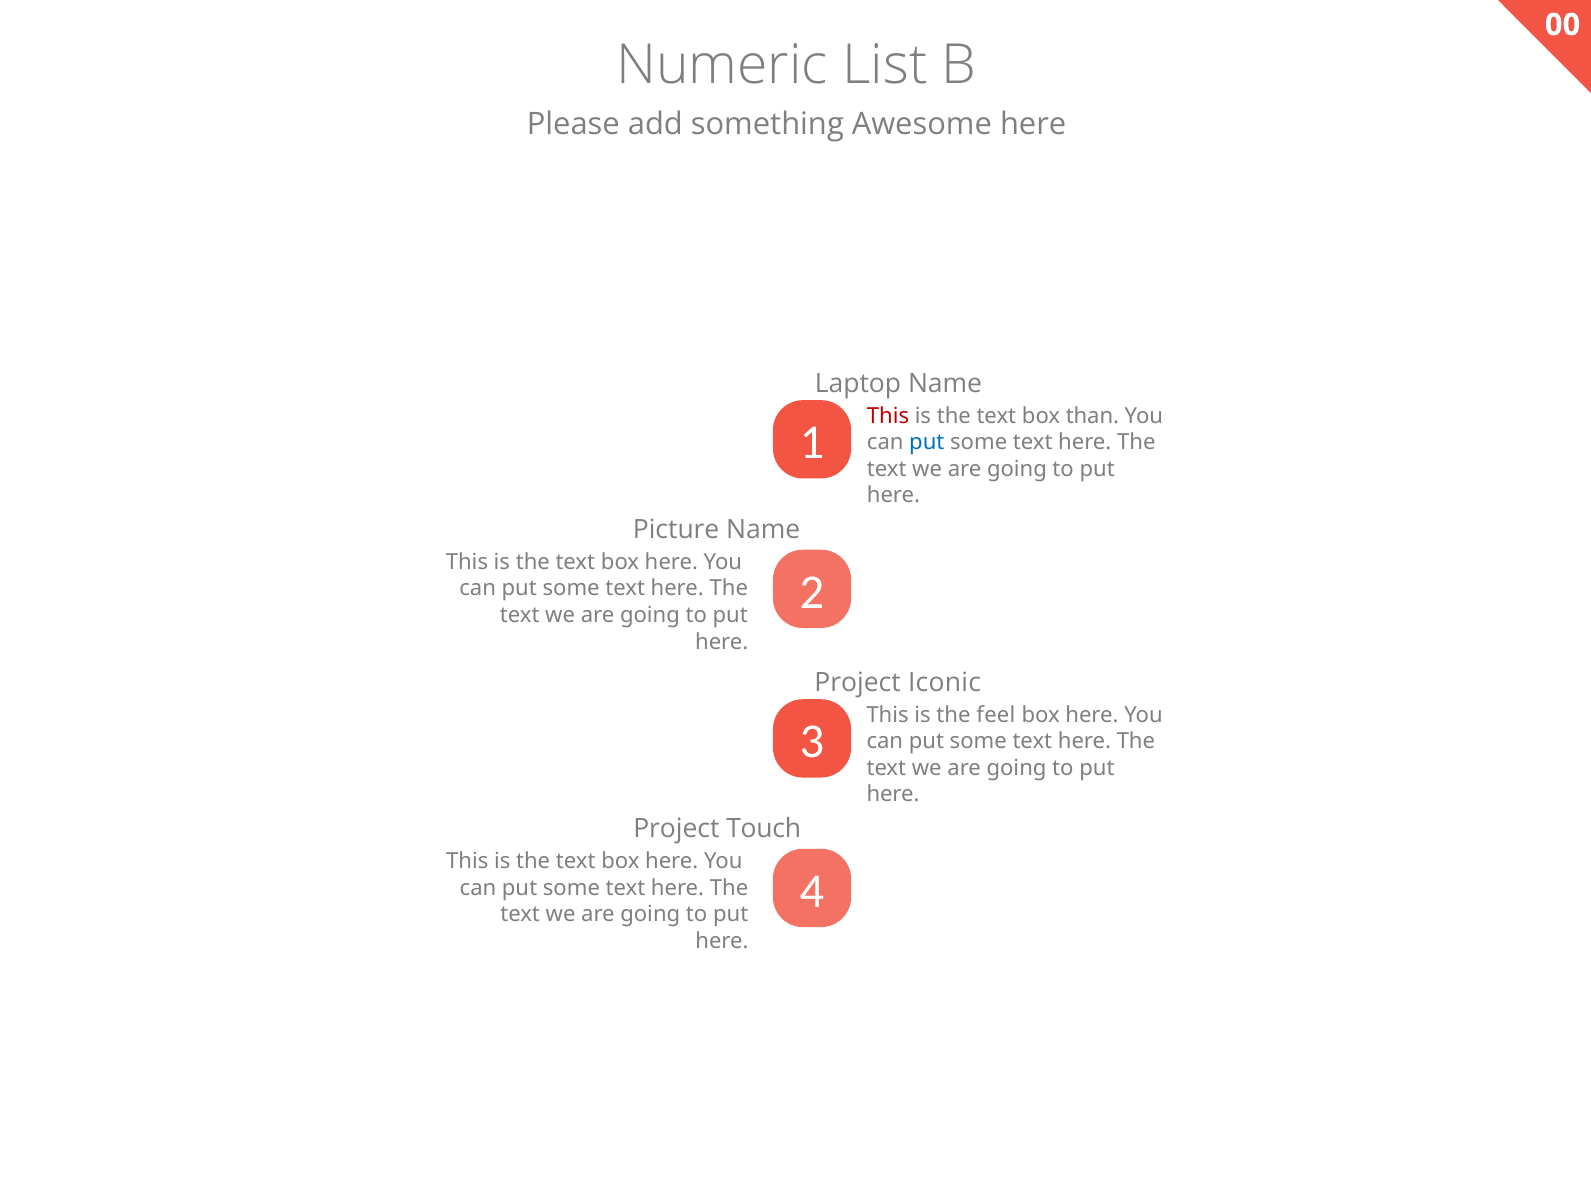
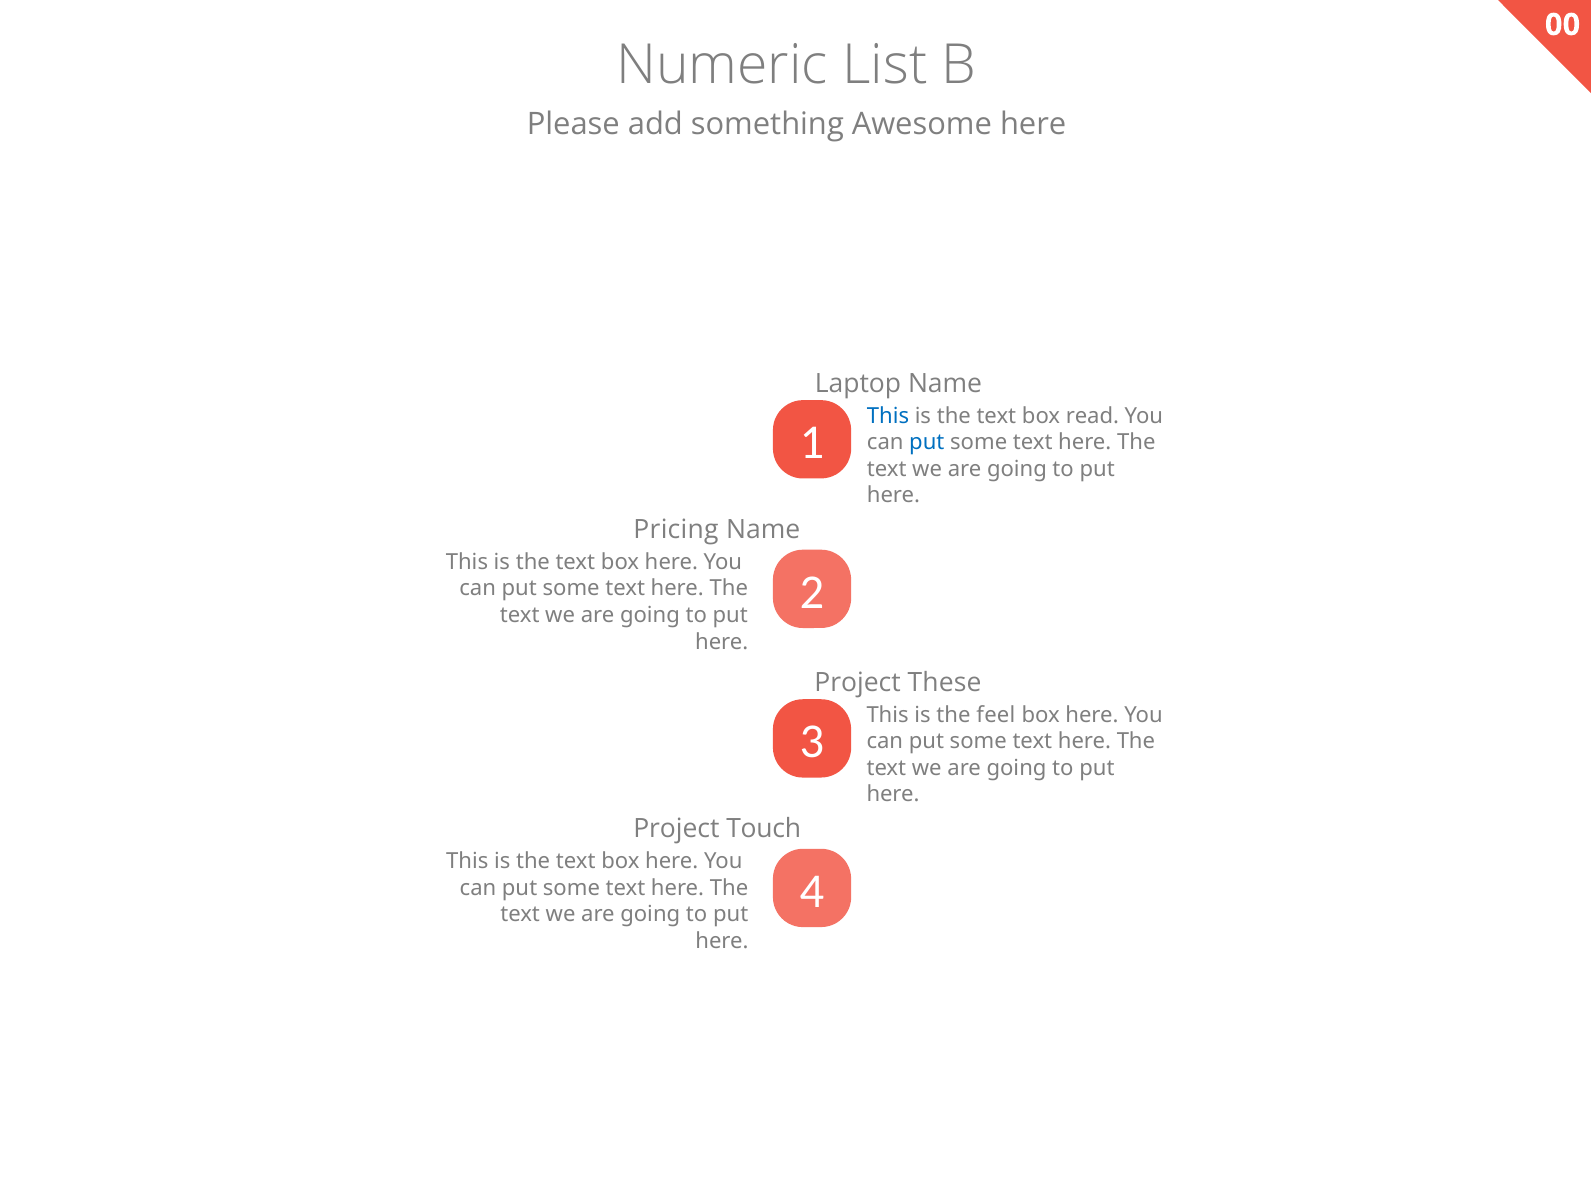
This colour: red -> blue (888, 415)
than: than -> read (1092, 415)
Picture: Picture -> Pricing (676, 530)
Iconic: Iconic -> These (945, 682)
